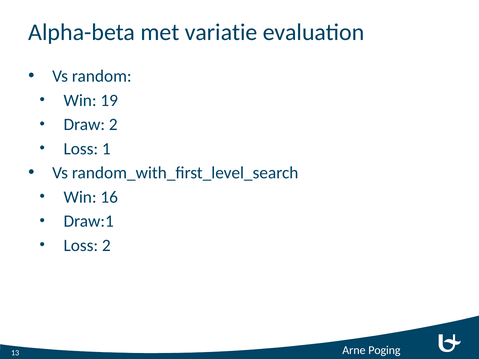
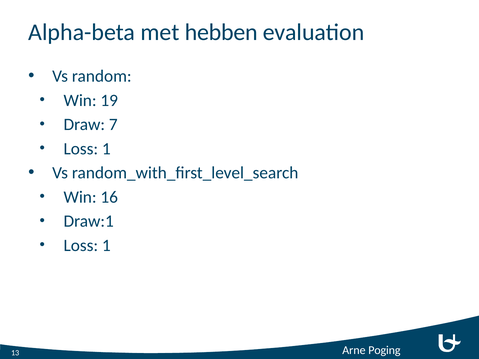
variatie: variatie -> hebben (221, 32)
Draw 2: 2 -> 7 (113, 125)
2: 2 -> 1 (106, 246)
